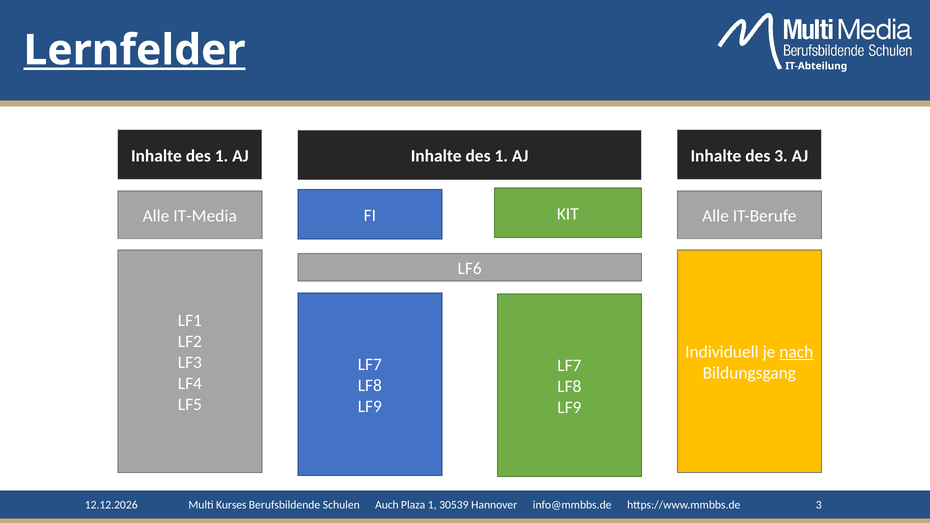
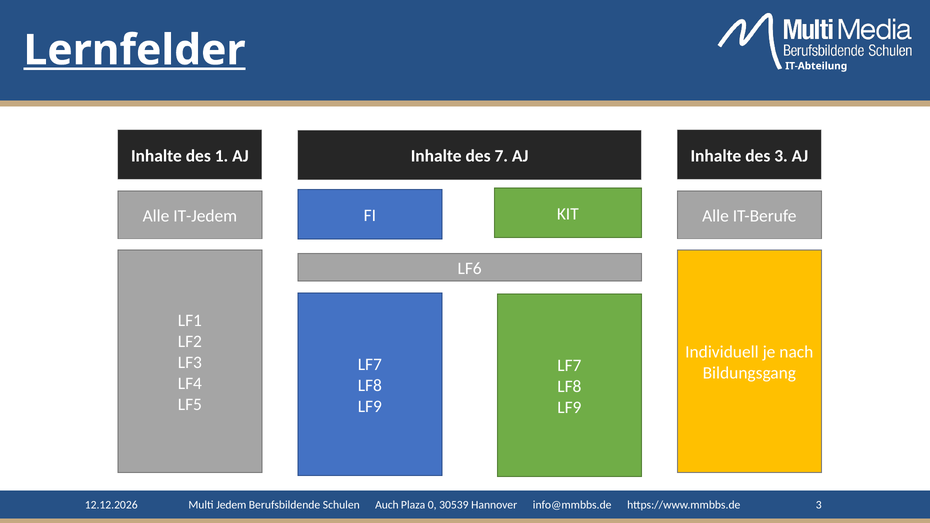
AJ Inhalte des 1: 1 -> 7 (501, 156)
IT-Media: IT-Media -> IT-Jedem (205, 216)
nach underline: present -> none (796, 352)
Kurses: Kurses -> Jedem (231, 505)
Plaza 1: 1 -> 0 (432, 505)
